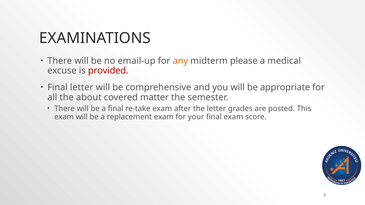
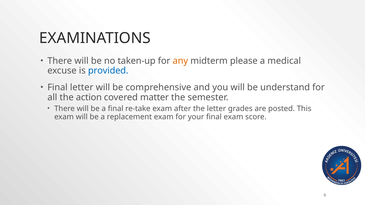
email-up: email-up -> taken-up (137, 61)
provided colour: red -> blue (108, 71)
appropriate: appropriate -> understand (285, 88)
about: about -> action (89, 97)
